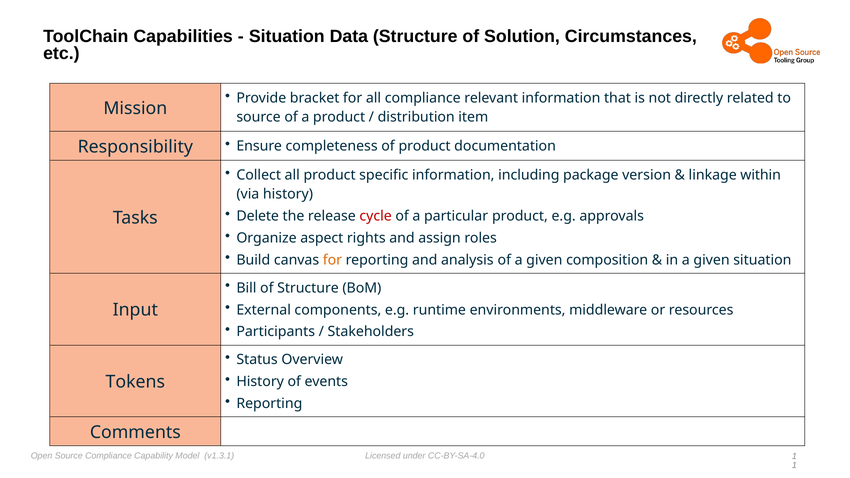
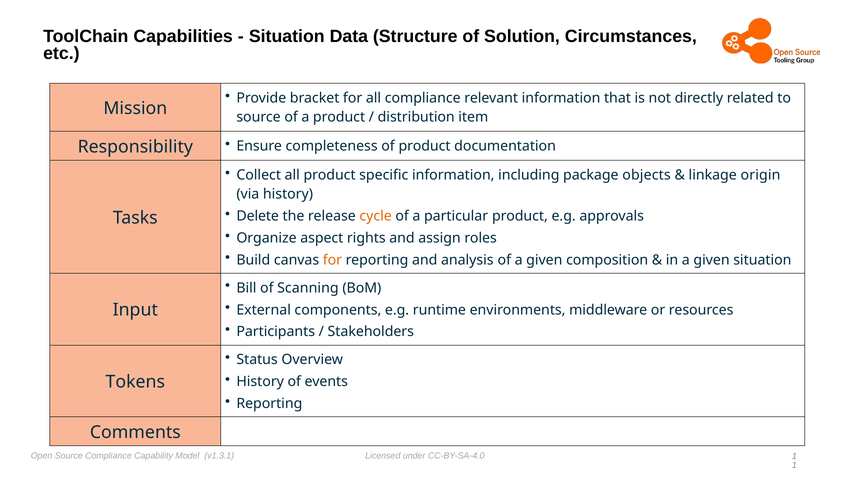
version: version -> objects (647, 175)
within: within -> origin (761, 175)
cycle colour: red -> orange (376, 216)
of Structure: Structure -> Scanning (308, 288)
